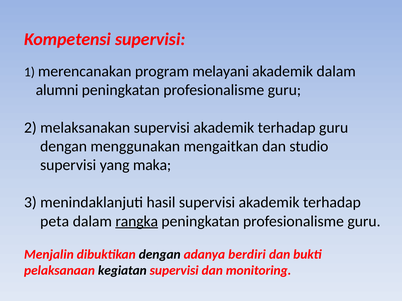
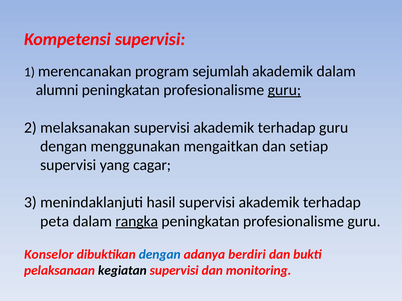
melayani: melayani -> sejumlah (221, 71)
guru underline: none -> present (284, 90)
studio: studio -> setiap (309, 147)
maka: maka -> cagar (152, 165)
Menjalin: Menjalin -> Konselor (49, 255)
dengan colour: black -> blue (160, 255)
